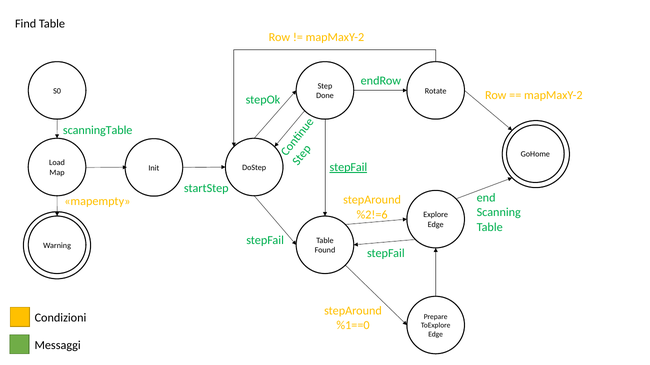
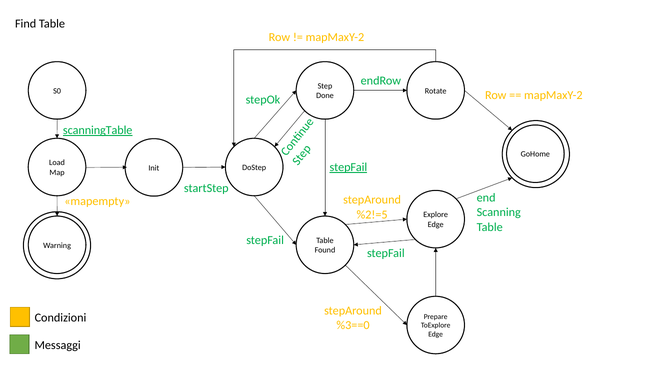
scanningTable underline: none -> present (98, 130)
%2!=6: %2!=6 -> %2!=5 (372, 215)
%1==0: %1==0 -> %3==0 (353, 326)
